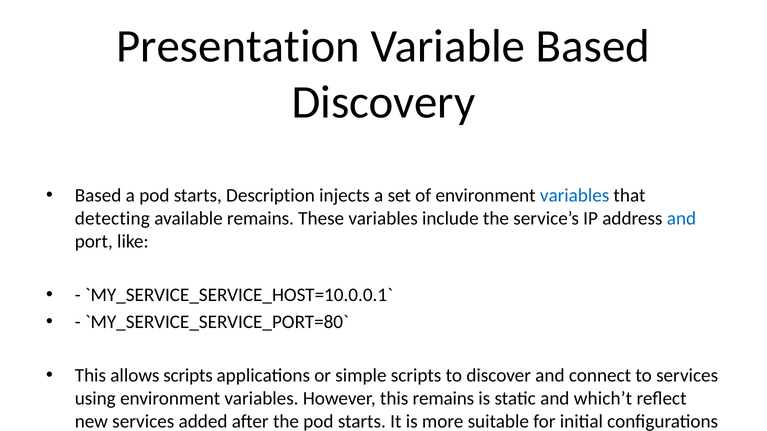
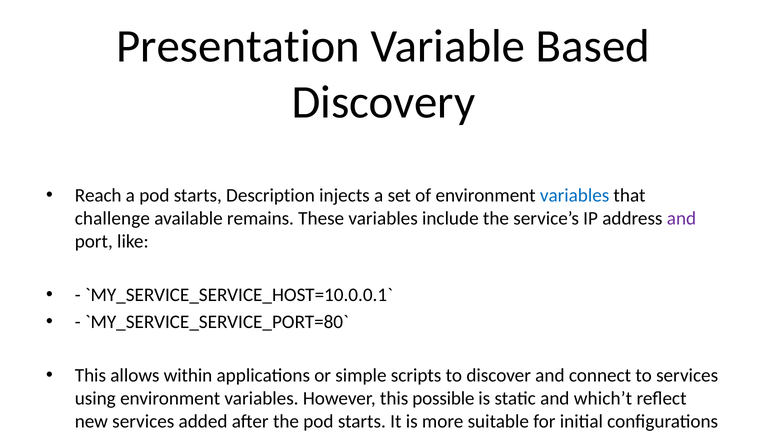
Based: Based -> Reach (98, 196)
detecting: detecting -> challenge (112, 219)
and colour: blue -> purple (681, 219)
allows scripts: scripts -> within (188, 376)
this remains: remains -> possible (443, 399)
